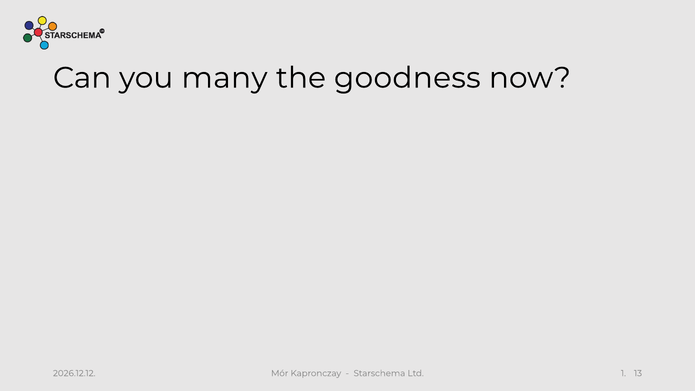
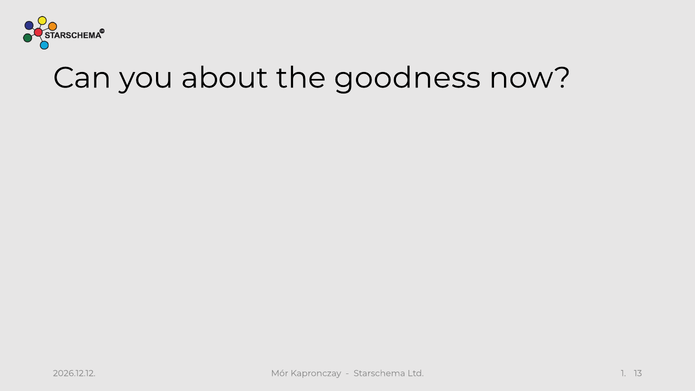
many: many -> about (225, 78)
